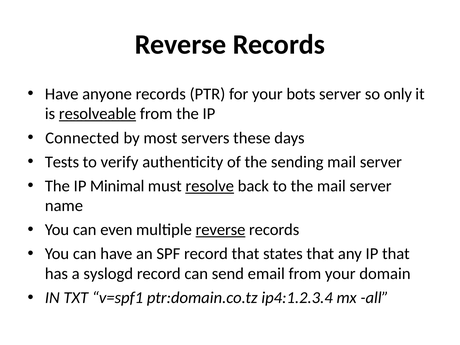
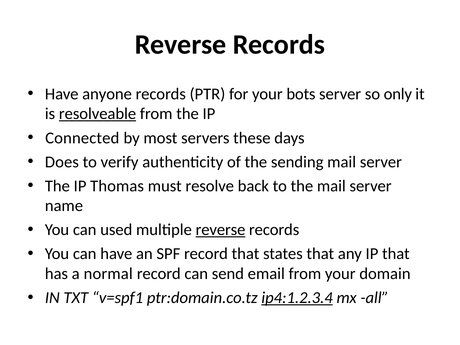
Tests: Tests -> Does (62, 162)
Minimal: Minimal -> Thomas (117, 186)
resolve underline: present -> none (210, 186)
even: even -> used (116, 230)
syslogd: syslogd -> normal (108, 274)
ip4:1.2.3.4 underline: none -> present (297, 298)
